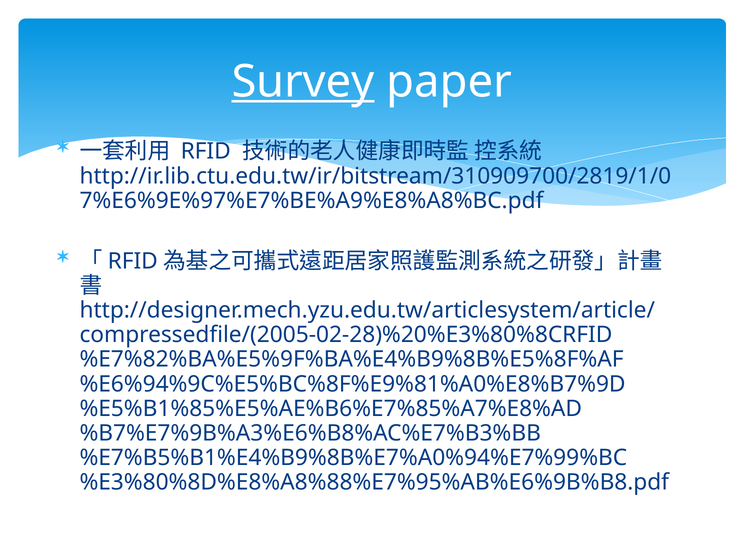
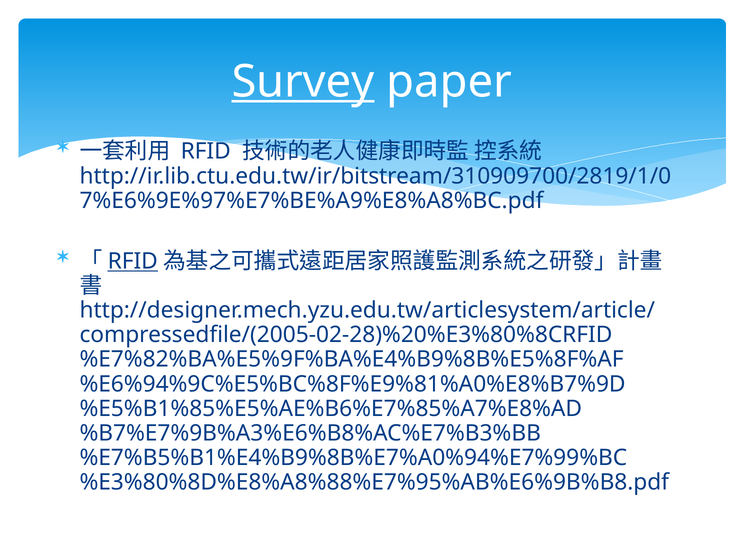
RFID underline: none -> present (133, 261)
